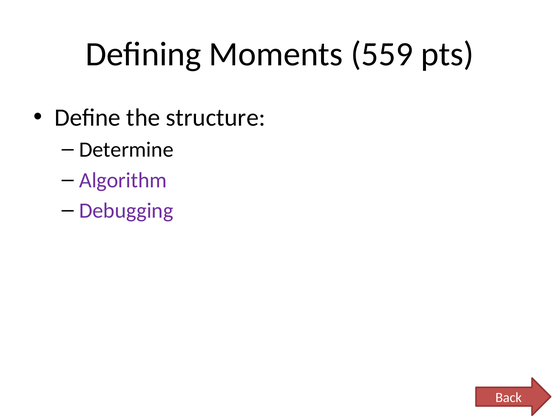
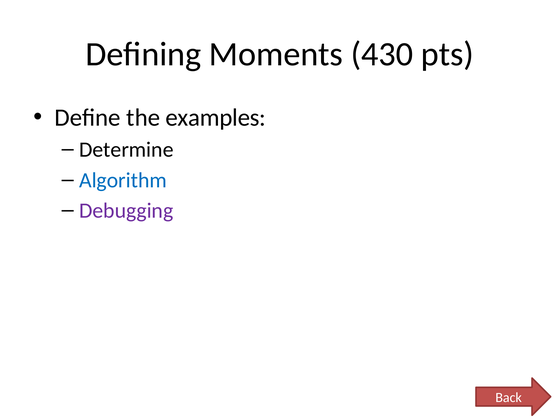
559: 559 -> 430 (382, 54)
structure: structure -> examples (216, 117)
Algorithm colour: purple -> blue (123, 180)
